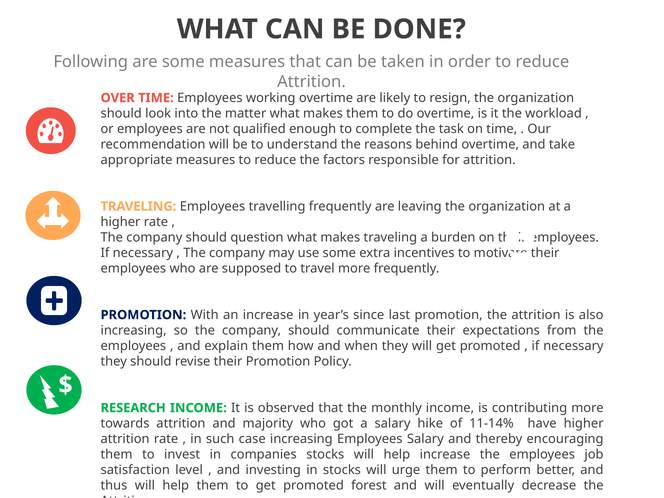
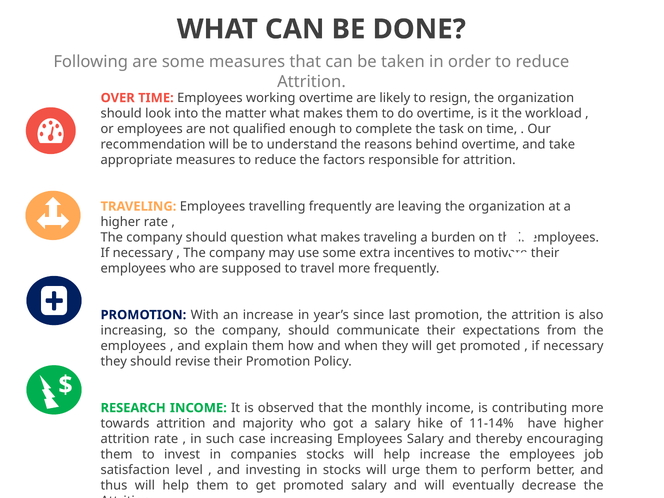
promoted forest: forest -> salary (369, 485)
